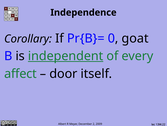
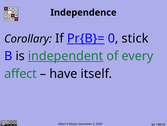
Pr{B}= underline: none -> present (86, 38)
goat: goat -> stick (135, 38)
door: door -> have (63, 73)
